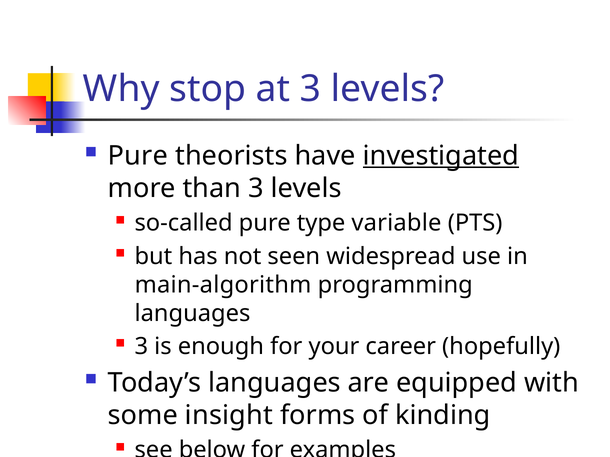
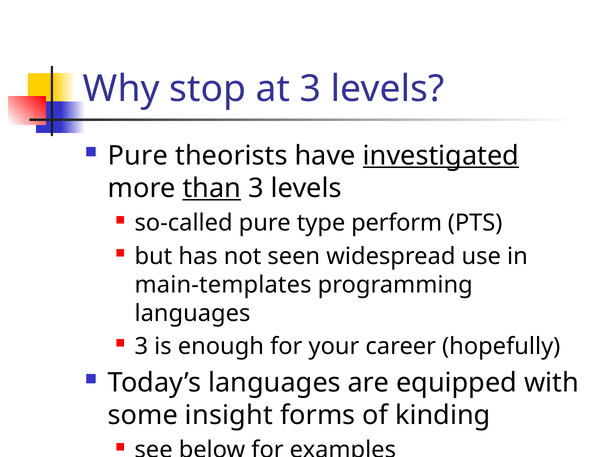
than underline: none -> present (212, 188)
variable: variable -> perform (397, 223)
main-algorithm: main-algorithm -> main-templates (223, 285)
